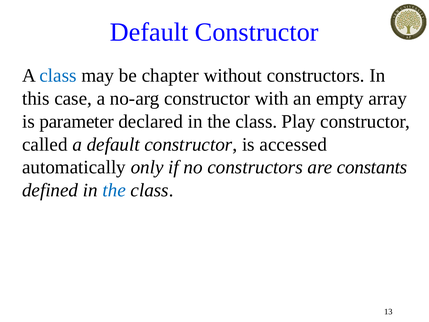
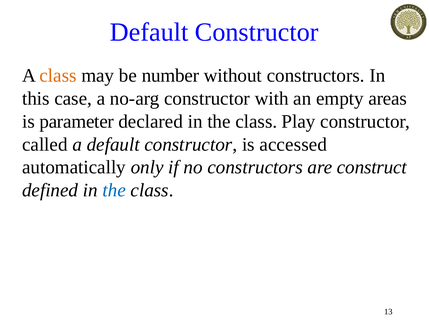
class colour: blue -> orange (58, 76)
chapter: chapter -> number (170, 76)
array: array -> areas (388, 99)
constants: constants -> construct (372, 167)
